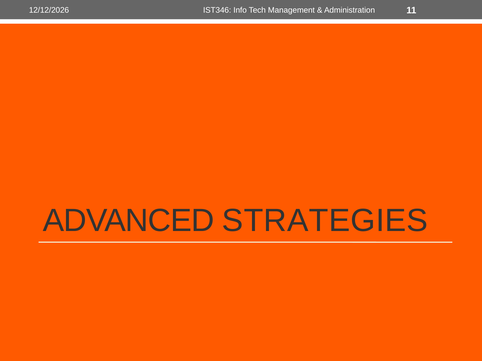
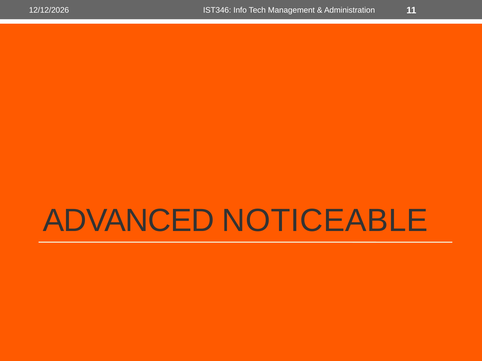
STRATEGIES: STRATEGIES -> NOTICEABLE (325, 221)
